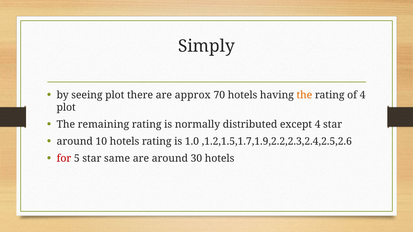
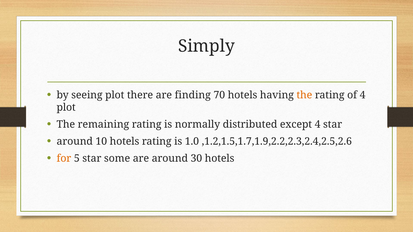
approx: approx -> finding (193, 95)
for colour: red -> orange (64, 159)
same: same -> some (117, 159)
